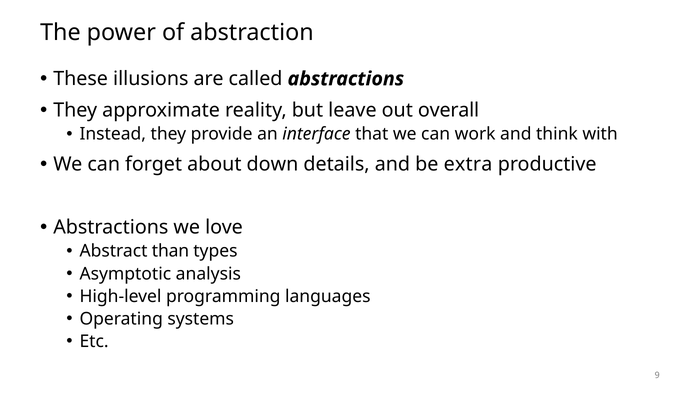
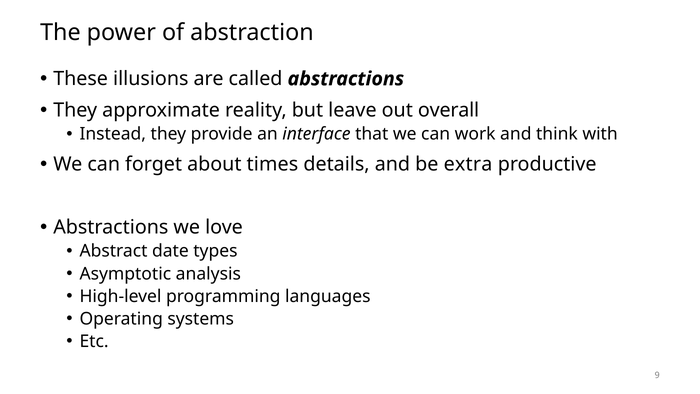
down: down -> times (272, 164)
than: than -> date (170, 251)
